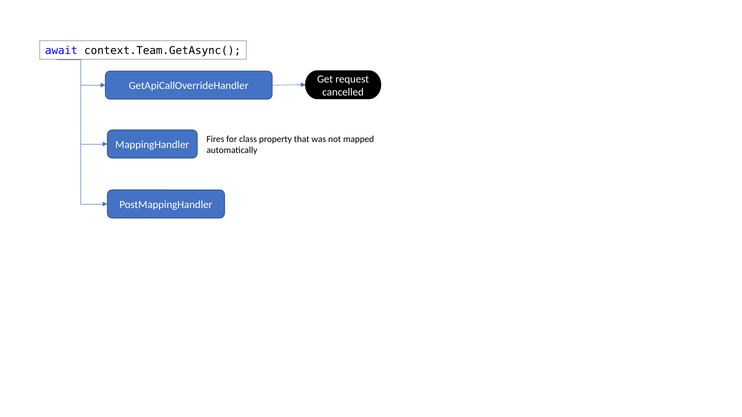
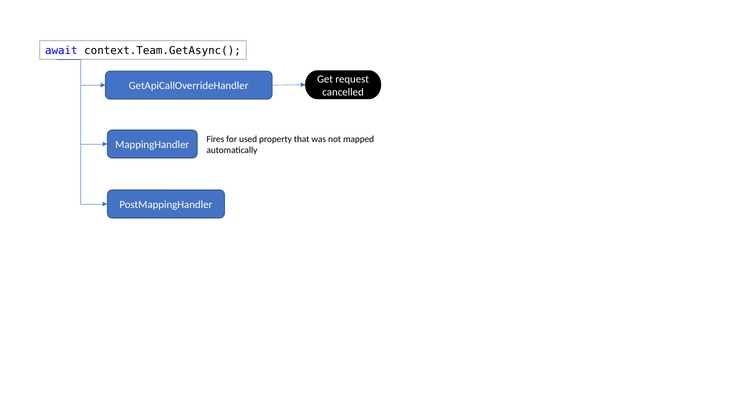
class: class -> used (248, 139)
